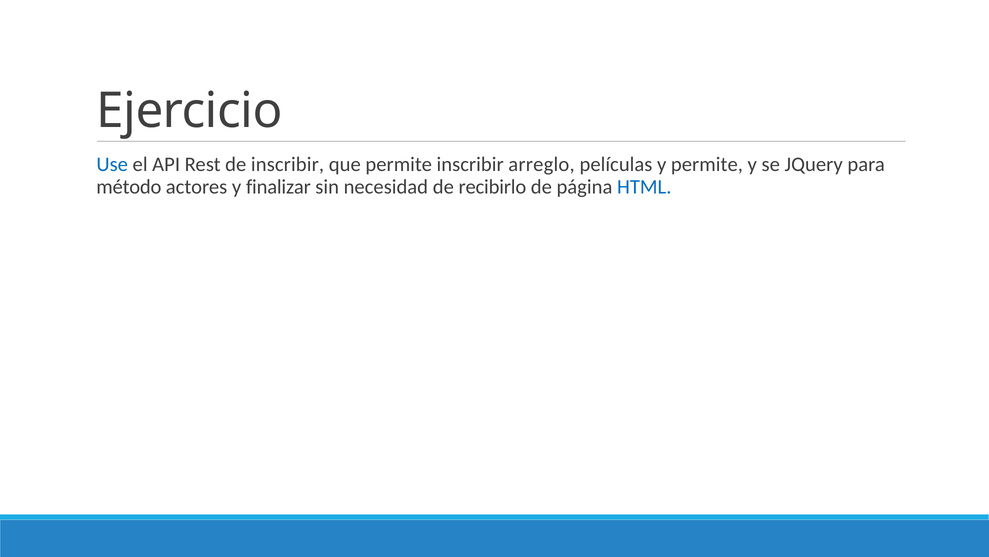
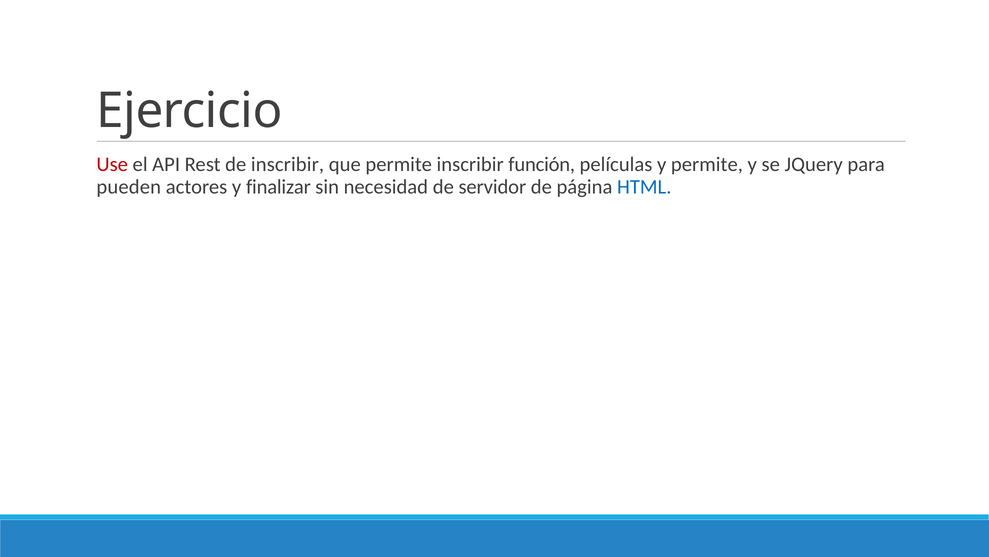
Use colour: blue -> red (112, 164)
arreglo: arreglo -> función (542, 164)
método: método -> pueden (129, 187)
recibirlo: recibirlo -> servidor (492, 187)
